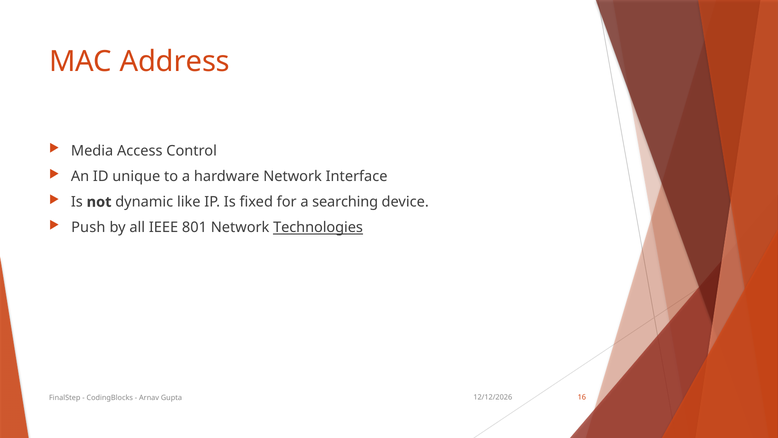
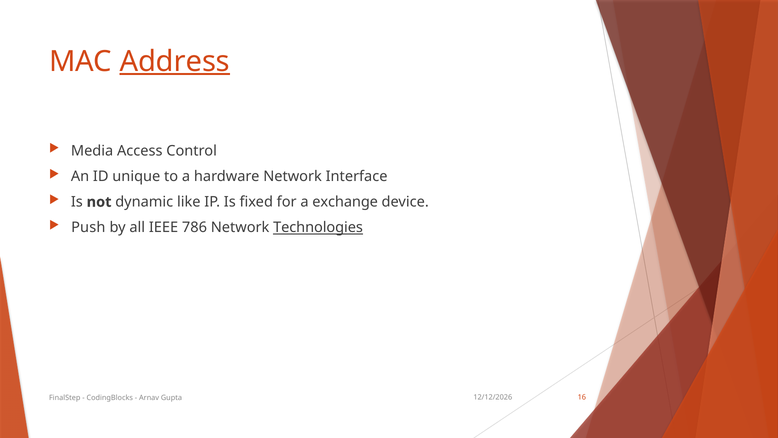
Address underline: none -> present (175, 61)
searching: searching -> exchange (345, 202)
801: 801 -> 786 (194, 227)
